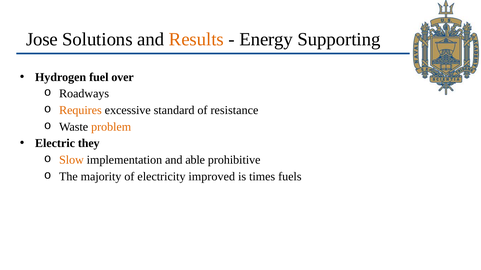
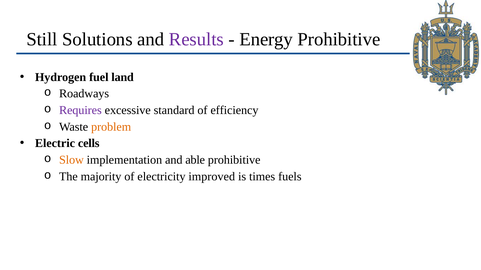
Jose: Jose -> Still (42, 39)
Results colour: orange -> purple (196, 39)
Energy Supporting: Supporting -> Prohibitive (339, 39)
over: over -> land (123, 77)
Requires colour: orange -> purple (80, 110)
resistance: resistance -> efficiency (234, 110)
they: they -> cells (89, 144)
